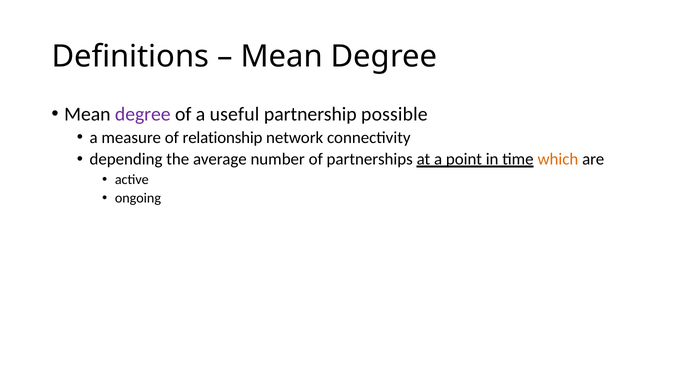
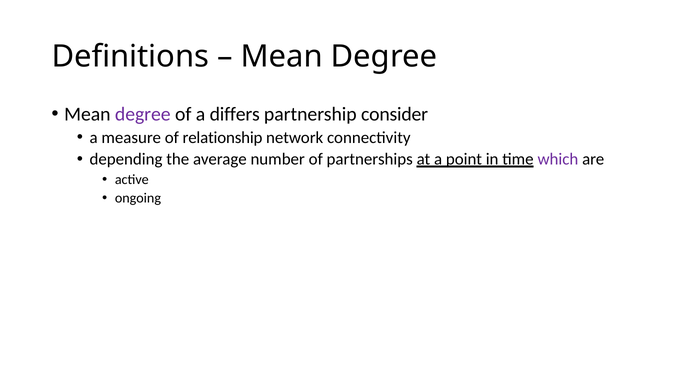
useful: useful -> differs (235, 114)
possible: possible -> consider (395, 114)
which colour: orange -> purple (558, 159)
